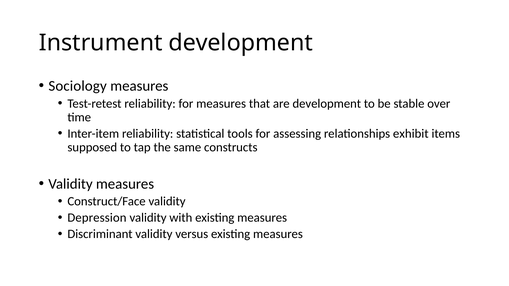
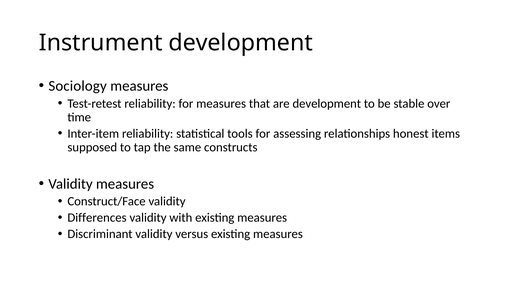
exhibit: exhibit -> honest (411, 134)
Depression: Depression -> Differences (97, 218)
